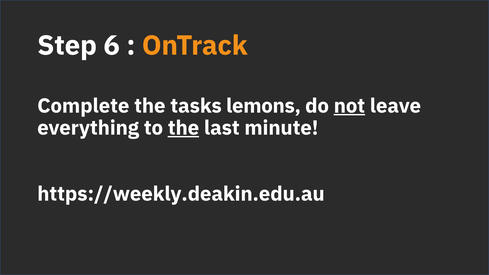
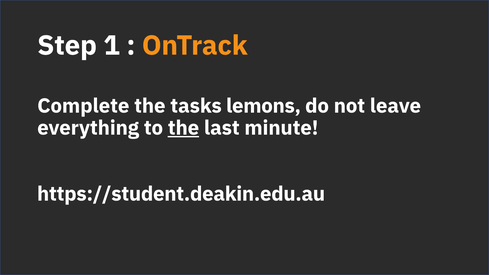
6: 6 -> 1 (112, 46)
not underline: present -> none (349, 106)
https://weekly.deakin.edu.au: https://weekly.deakin.edu.au -> https://student.deakin.edu.au (181, 194)
